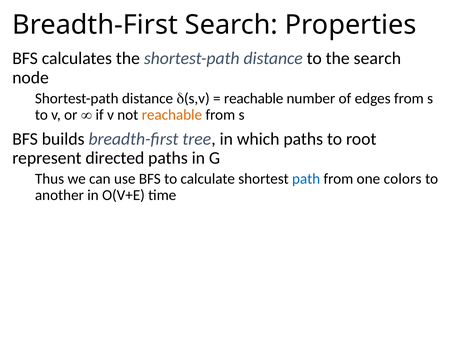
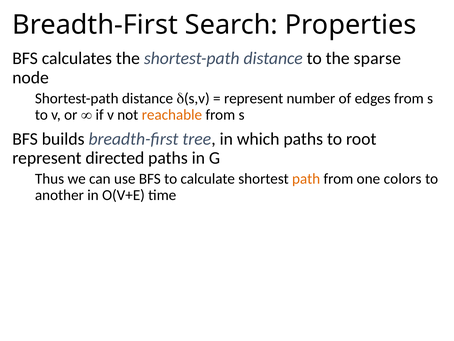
the search: search -> sparse (377, 58)
reachable: reachable -> represent (254, 98)
path colour: blue -> orange (306, 179)
